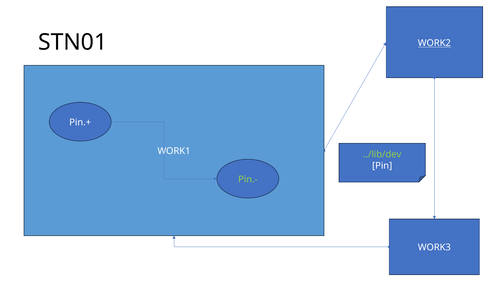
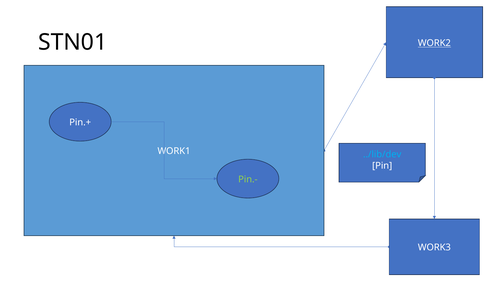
../lib/dev colour: light green -> light blue (382, 154)
